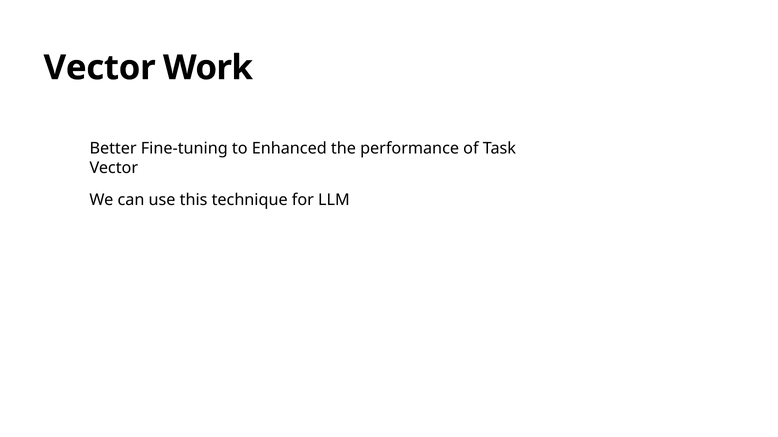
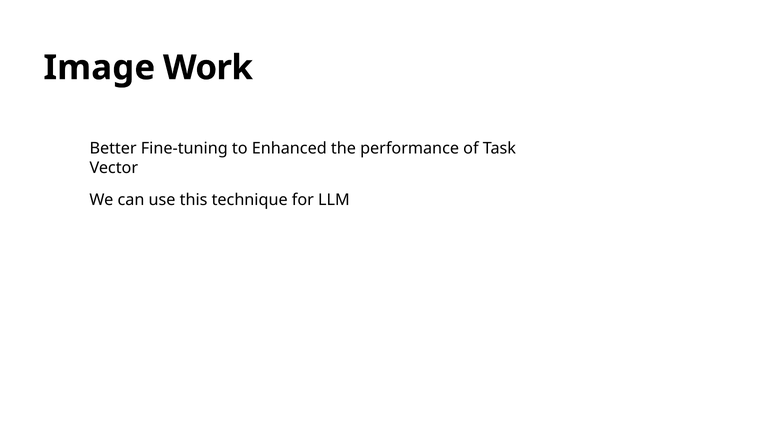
Vector: Vector -> Image (99, 68)
